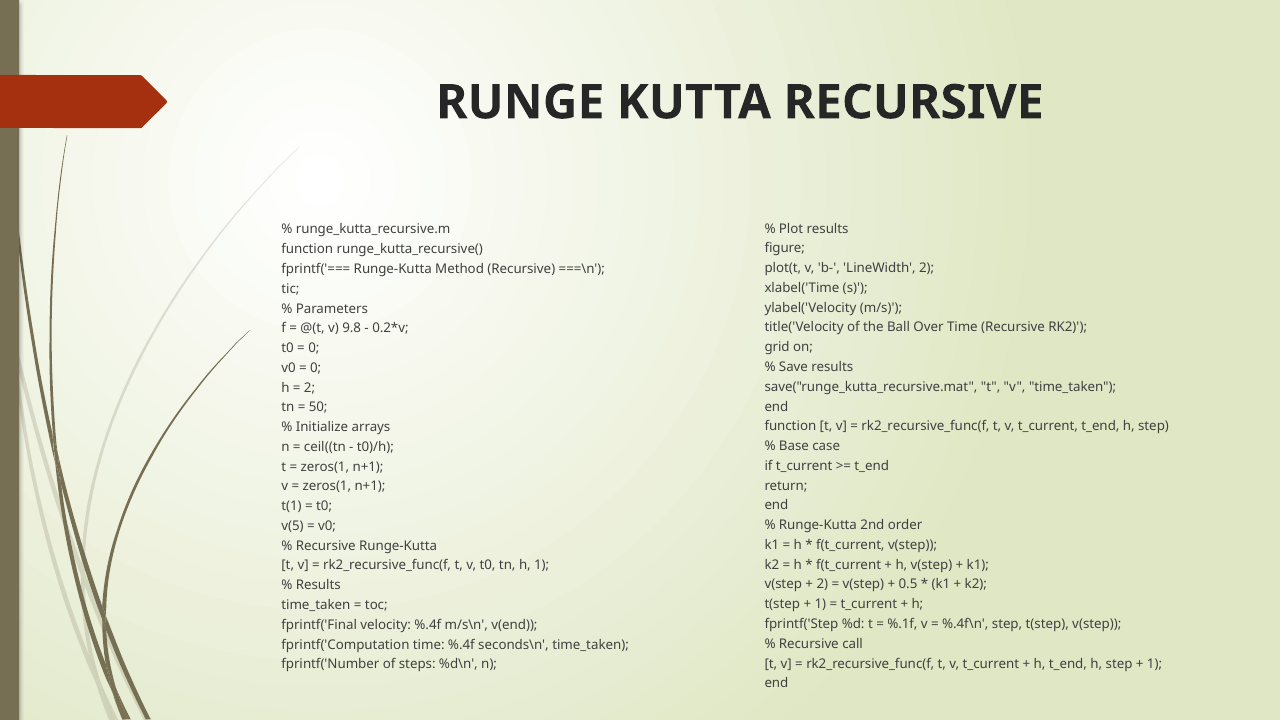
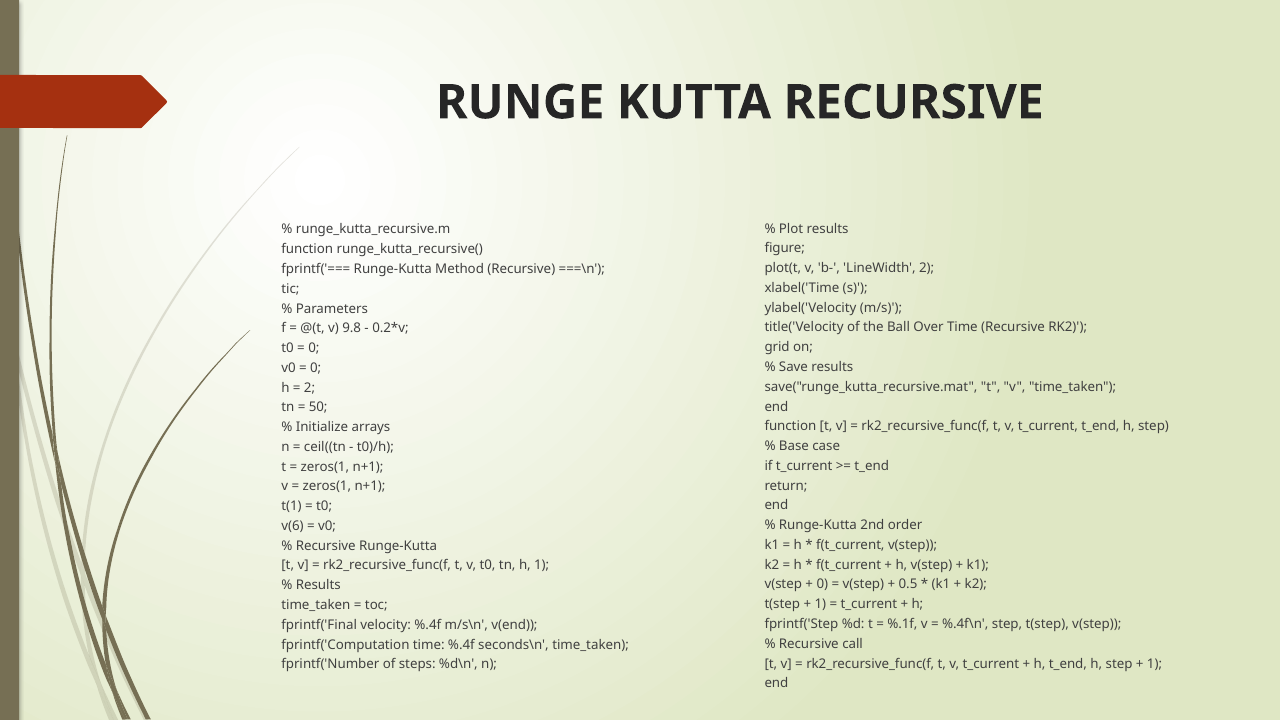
v(5: v(5 -> v(6 (293, 526)
2: 2 -> 0 (822, 585)
